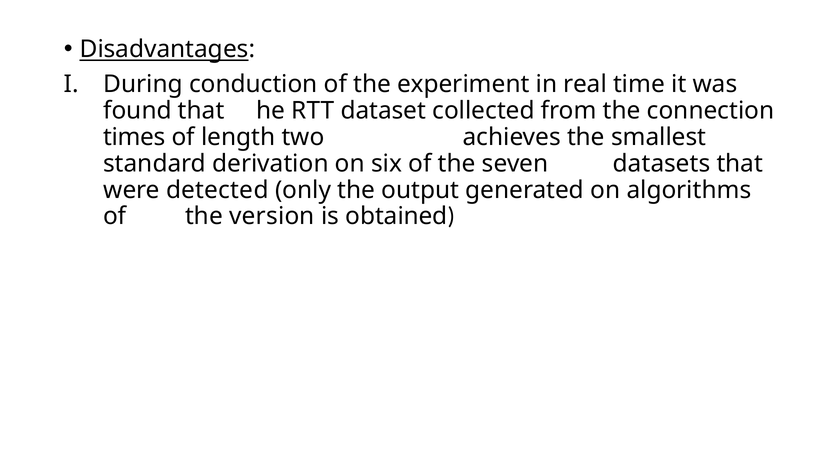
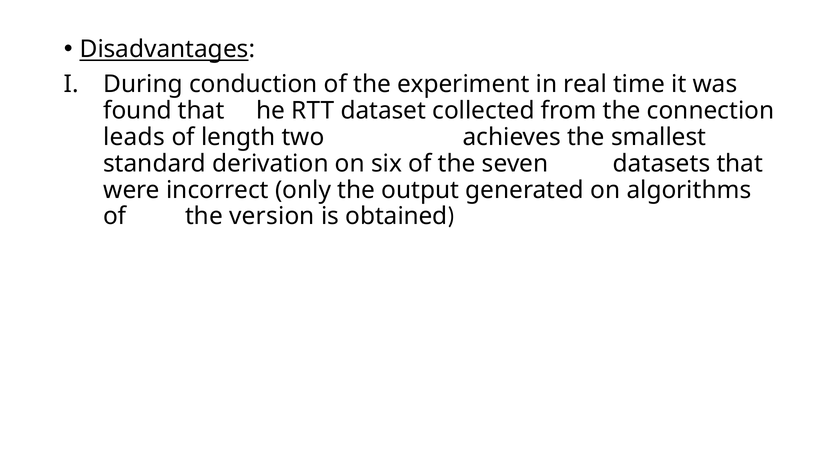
times: times -> leads (134, 137)
detected: detected -> incorrect (217, 190)
